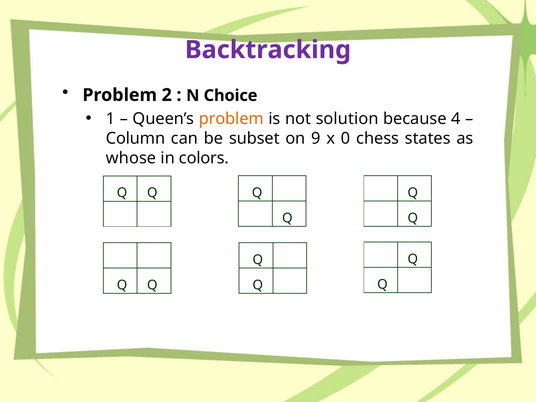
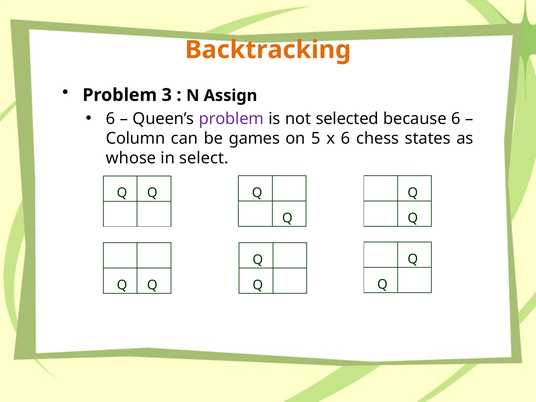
Backtracking colour: purple -> orange (268, 50)
2: 2 -> 3 (167, 95)
Choice: Choice -> Assign (230, 96)
1: 1 -> 6 (111, 119)
problem colour: orange -> purple (231, 119)
solution: solution -> selected (347, 119)
because 4: 4 -> 6 (456, 119)
subset: subset -> games (254, 138)
9: 9 -> 5 (316, 138)
x 0: 0 -> 6 (346, 138)
colors: colors -> select (204, 158)
